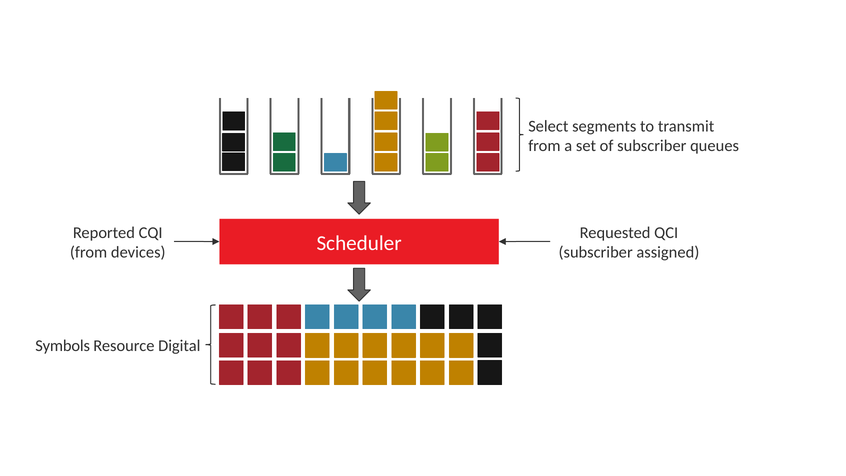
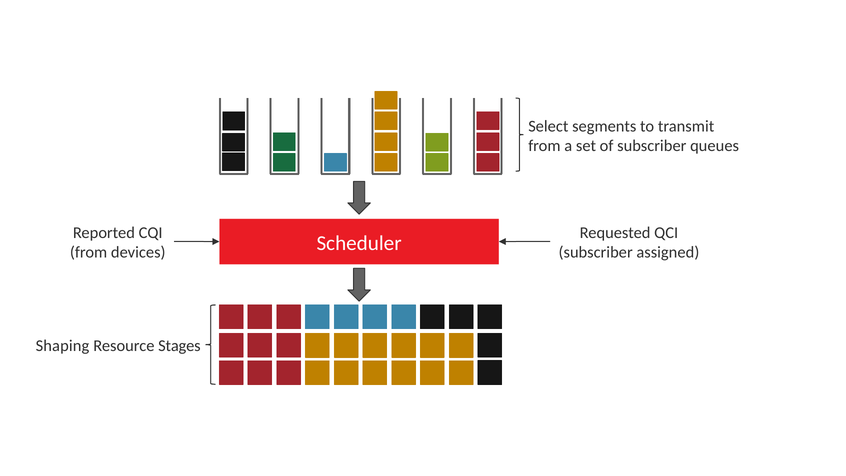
Symbols: Symbols -> Shaping (62, 346)
Digital: Digital -> Stages (179, 346)
